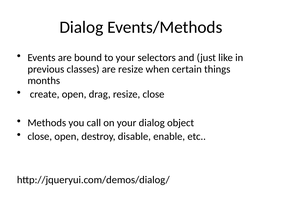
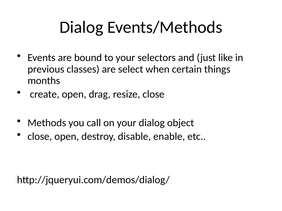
are resize: resize -> select (131, 69)
